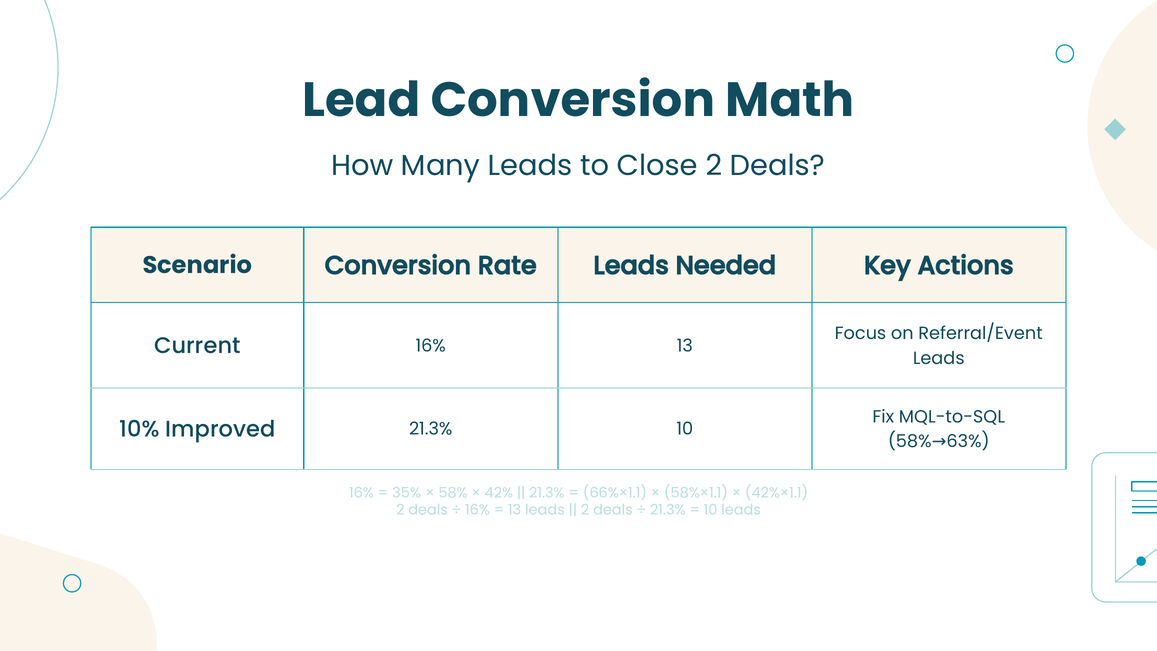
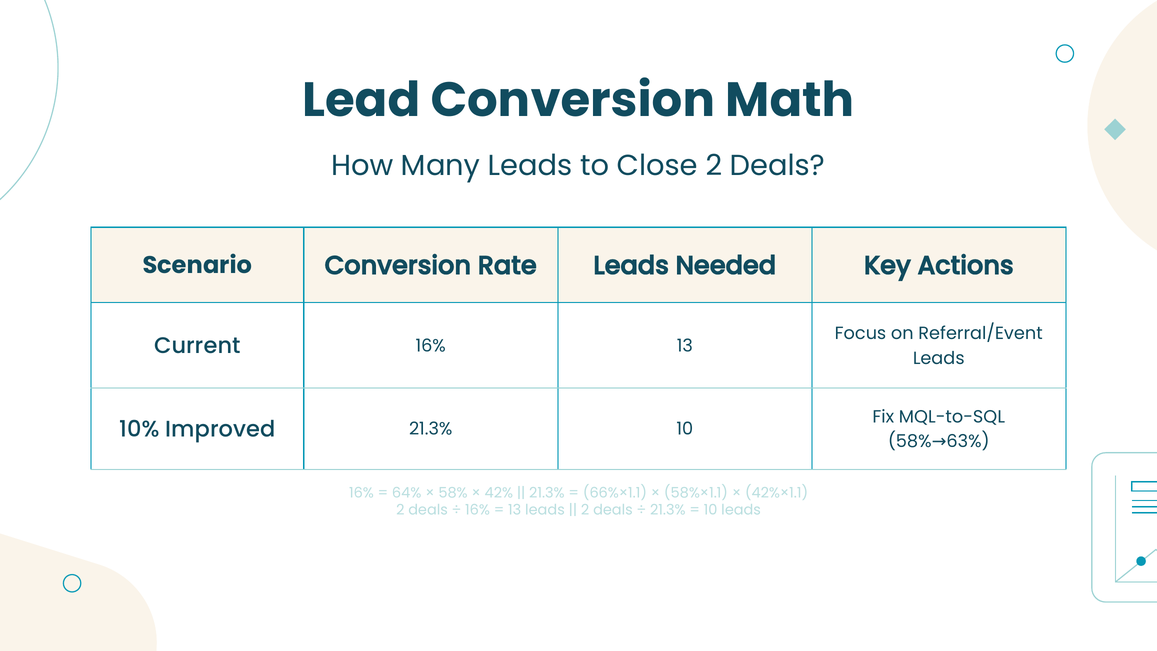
35%: 35% -> 64% (407, 493)
